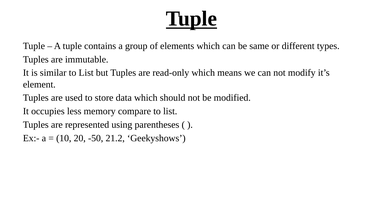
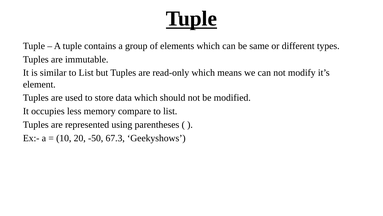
21.2: 21.2 -> 67.3 (115, 138)
